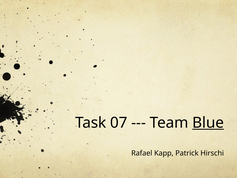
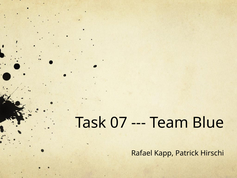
Blue underline: present -> none (208, 123)
